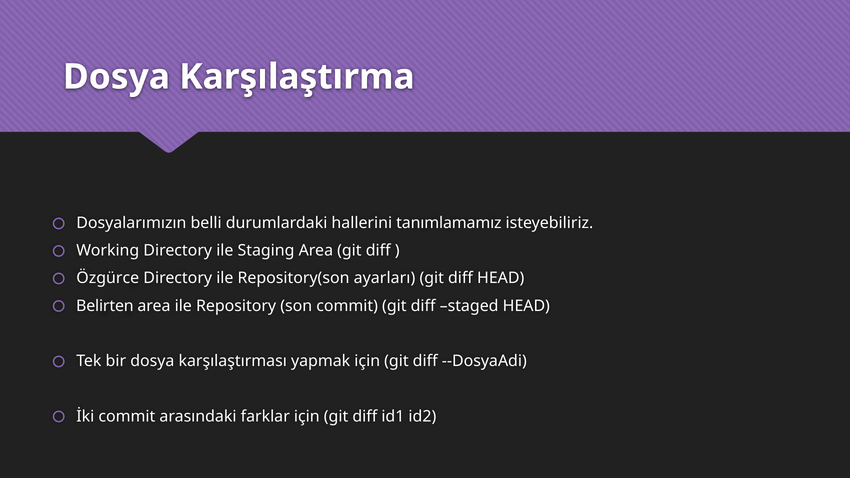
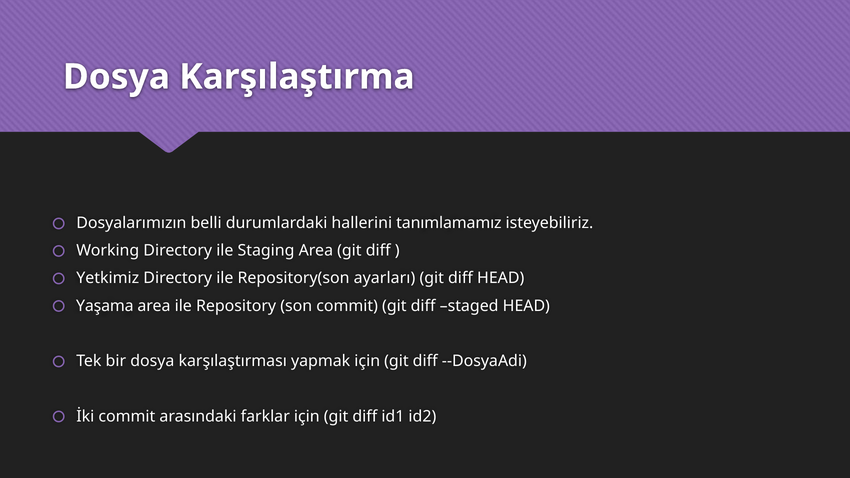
Özgürce: Özgürce -> Yetkimiz (108, 278)
Belirten: Belirten -> Yaşama (105, 306)
